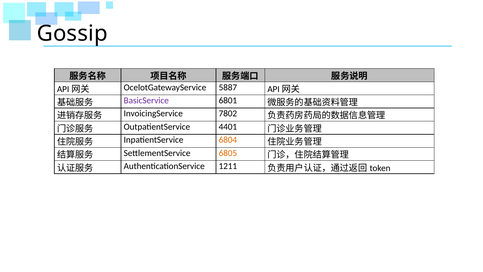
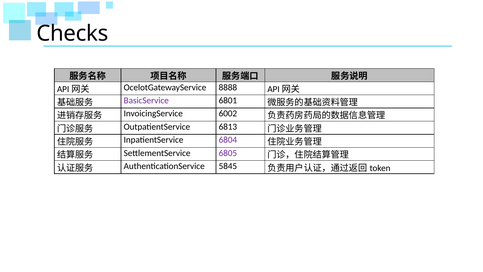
Gossip: Gossip -> Checks (72, 34)
5887: 5887 -> 8888 (228, 87)
7802: 7802 -> 6002 (228, 114)
4401: 4401 -> 6813 (228, 127)
6804 colour: orange -> purple (228, 140)
6805 colour: orange -> purple (228, 153)
1211: 1211 -> 5845 (228, 166)
